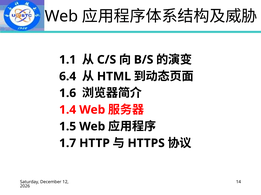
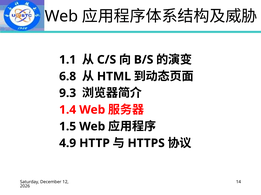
6.4: 6.4 -> 6.8 (68, 77)
1.6: 1.6 -> 9.3 (68, 93)
1.7: 1.7 -> 4.9 (68, 144)
